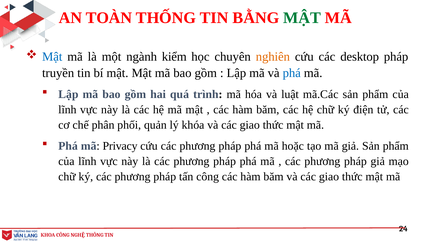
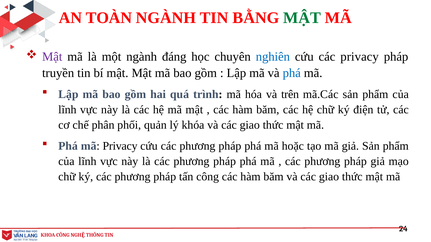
TOÀN THỐNG: THỐNG -> NGÀNH (166, 18)
Mật colour: blue -> purple (52, 57)
kiểm: kiểm -> đáng (174, 57)
nghiên colour: orange -> blue (273, 57)
các desktop: desktop -> privacy (360, 57)
luật: luật -> trên (290, 95)
